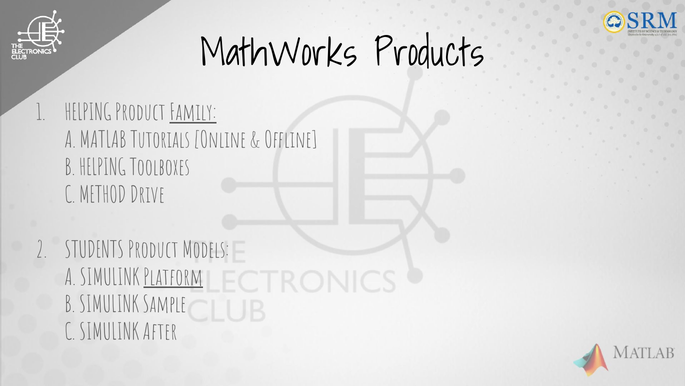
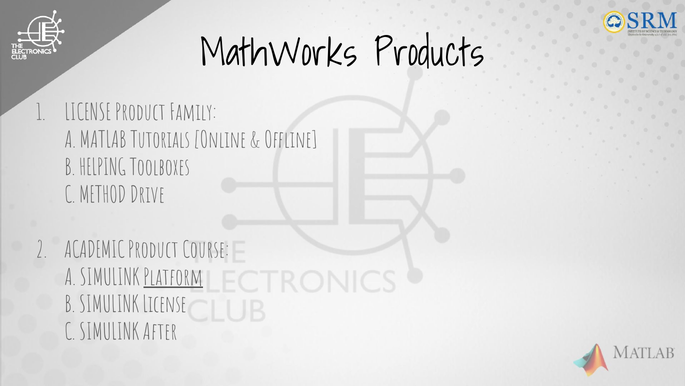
HELPING: HELPING -> LICENSE (88, 113)
Family underline: present -> none (193, 113)
STUDENTS: STUDENTS -> ACADEMIC (94, 250)
Models: Models -> Course (206, 250)
SIMULINK Sample: Sample -> License (164, 304)
